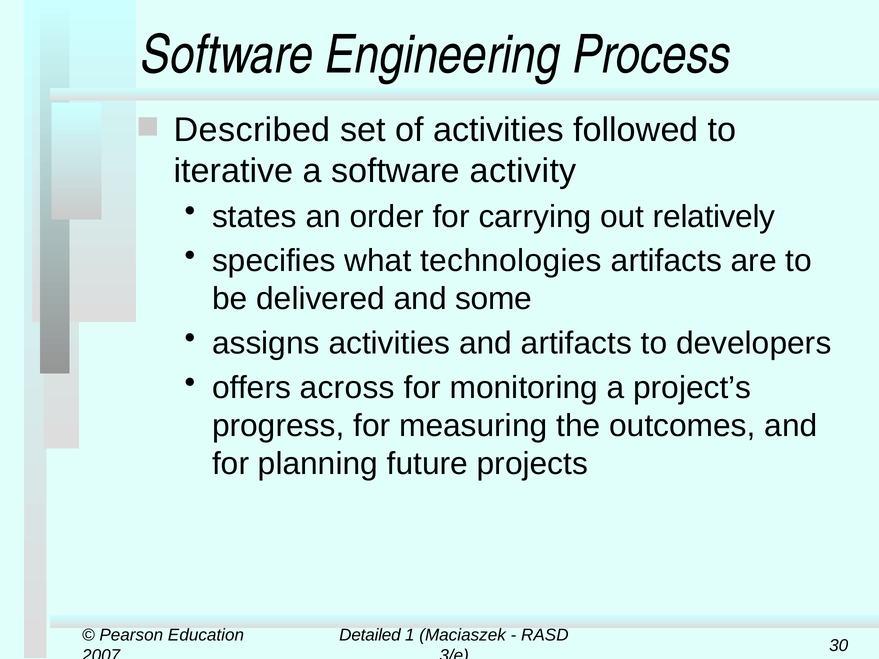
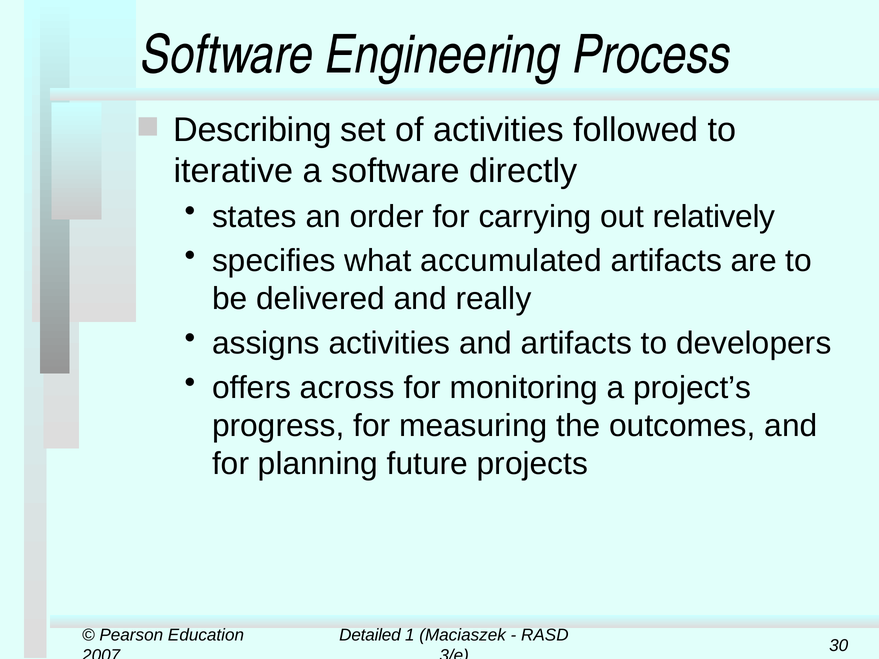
Described: Described -> Describing (253, 130)
activity: activity -> directly (523, 171)
technologies: technologies -> accumulated (511, 261)
some: some -> really (493, 299)
